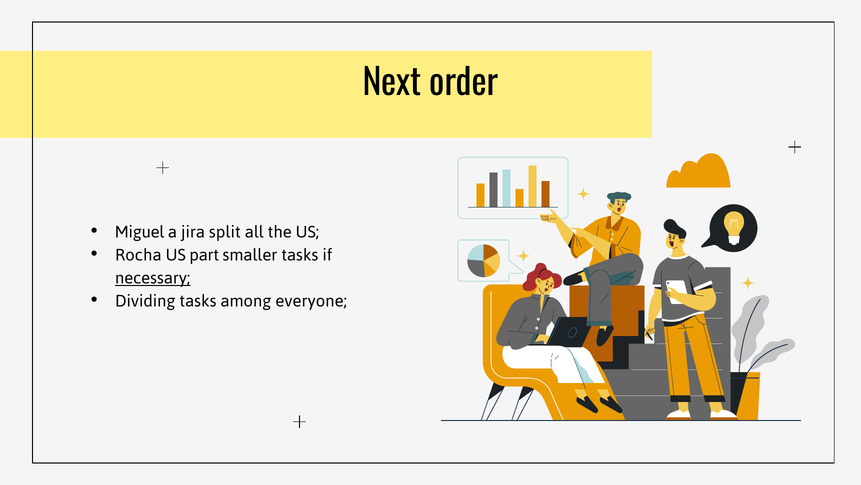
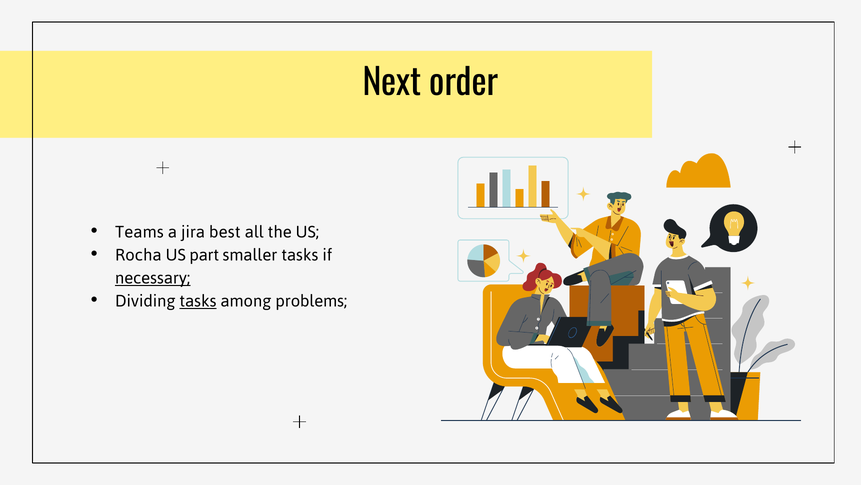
Miguel: Miguel -> Teams (139, 231)
split: split -> best (225, 231)
tasks underline: none -> present (198, 300)
everyone: everyone -> problems (311, 300)
